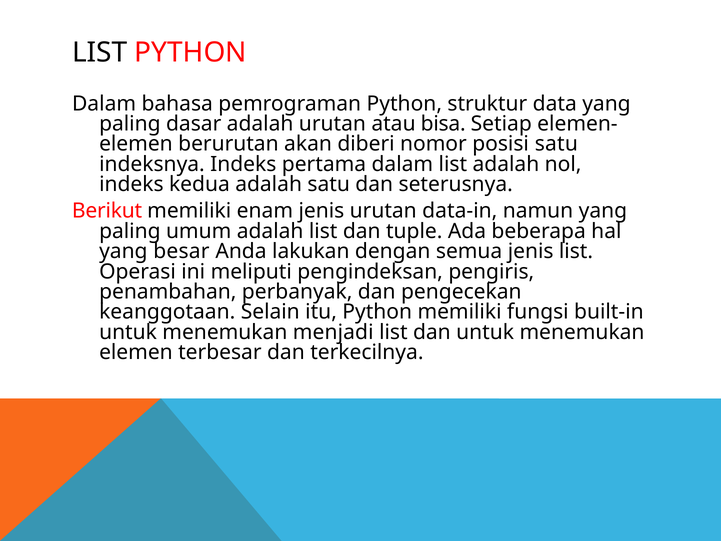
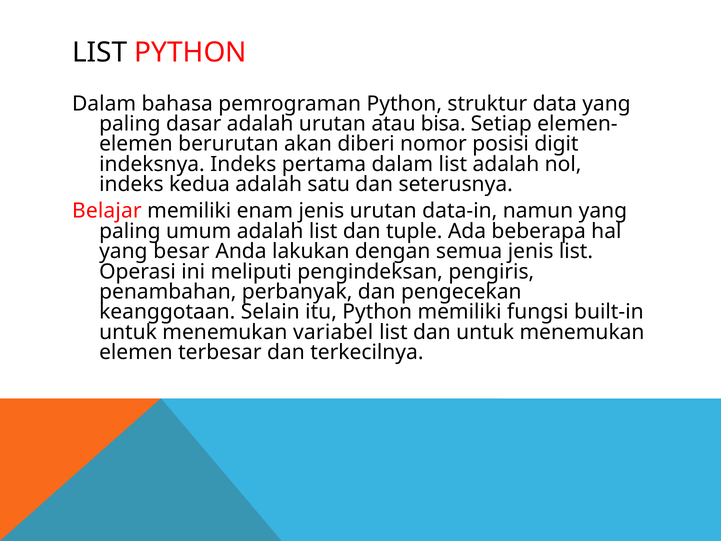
posisi satu: satu -> digit (556, 144)
Berikut: Berikut -> Belajar (107, 211)
menjadi: menjadi -> variabel (333, 332)
